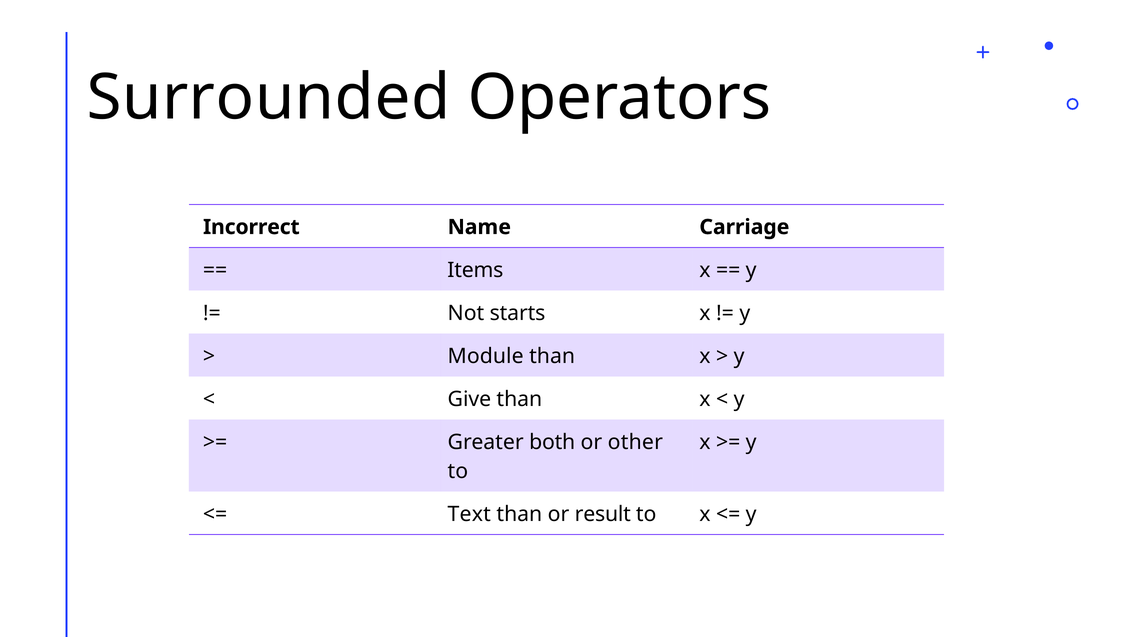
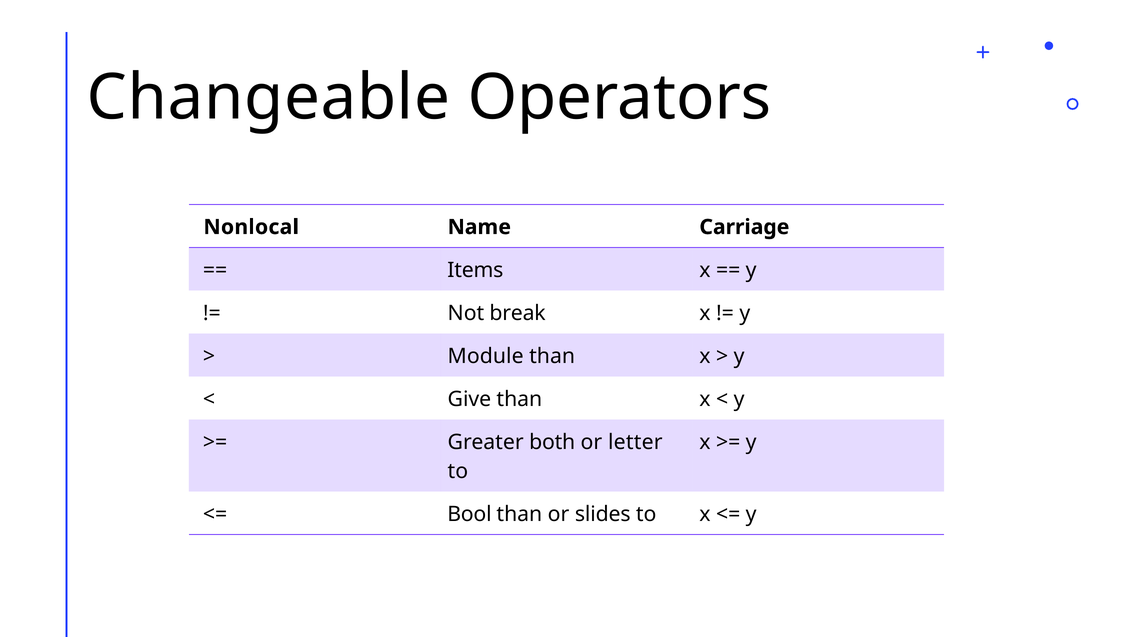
Surrounded: Surrounded -> Changeable (268, 98)
Incorrect: Incorrect -> Nonlocal (251, 227)
starts: starts -> break (518, 313)
other: other -> letter (635, 442)
Text: Text -> Bool (469, 514)
result: result -> slides (603, 514)
